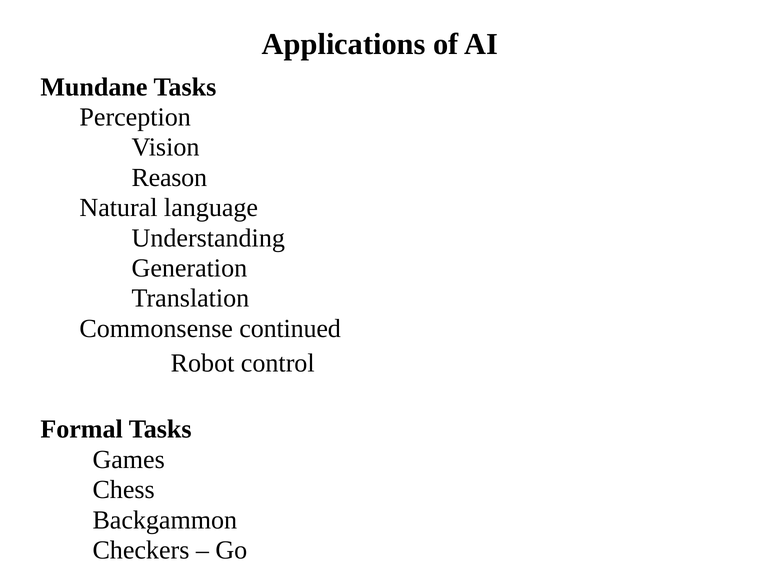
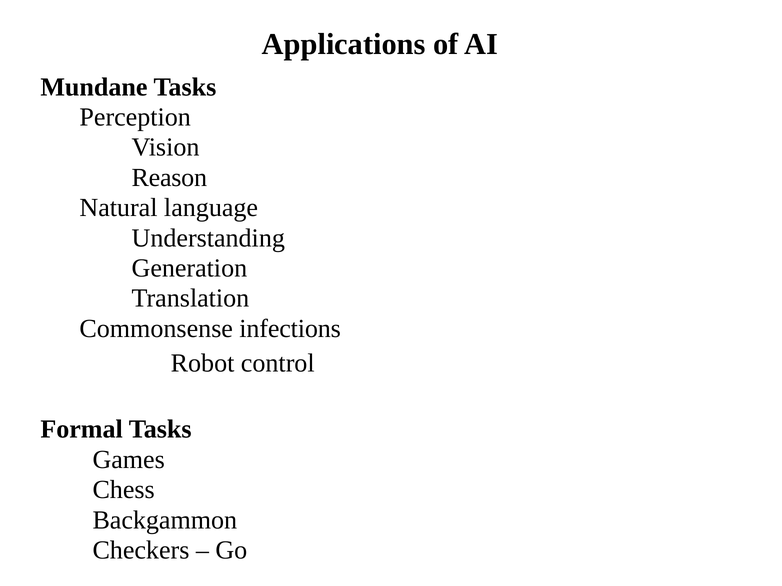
continued: continued -> infections (290, 329)
